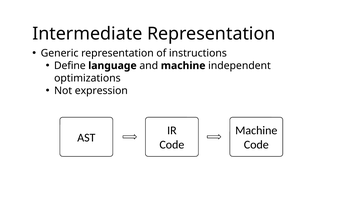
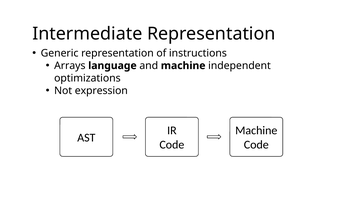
Define: Define -> Arrays (70, 66)
